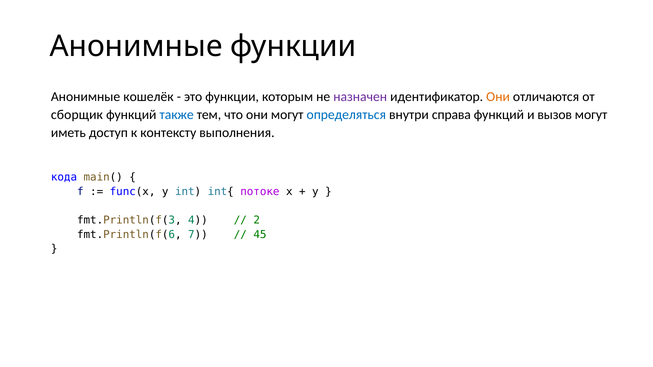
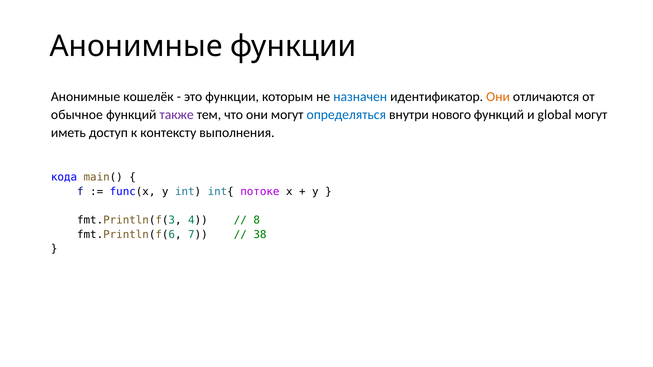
назначен colour: purple -> blue (360, 97)
сборщик: сборщик -> обычное (77, 115)
также colour: blue -> purple (177, 115)
справа: справа -> нового (451, 115)
вызов: вызов -> global (555, 115)
2: 2 -> 8 (257, 220)
45: 45 -> 38 (260, 235)
